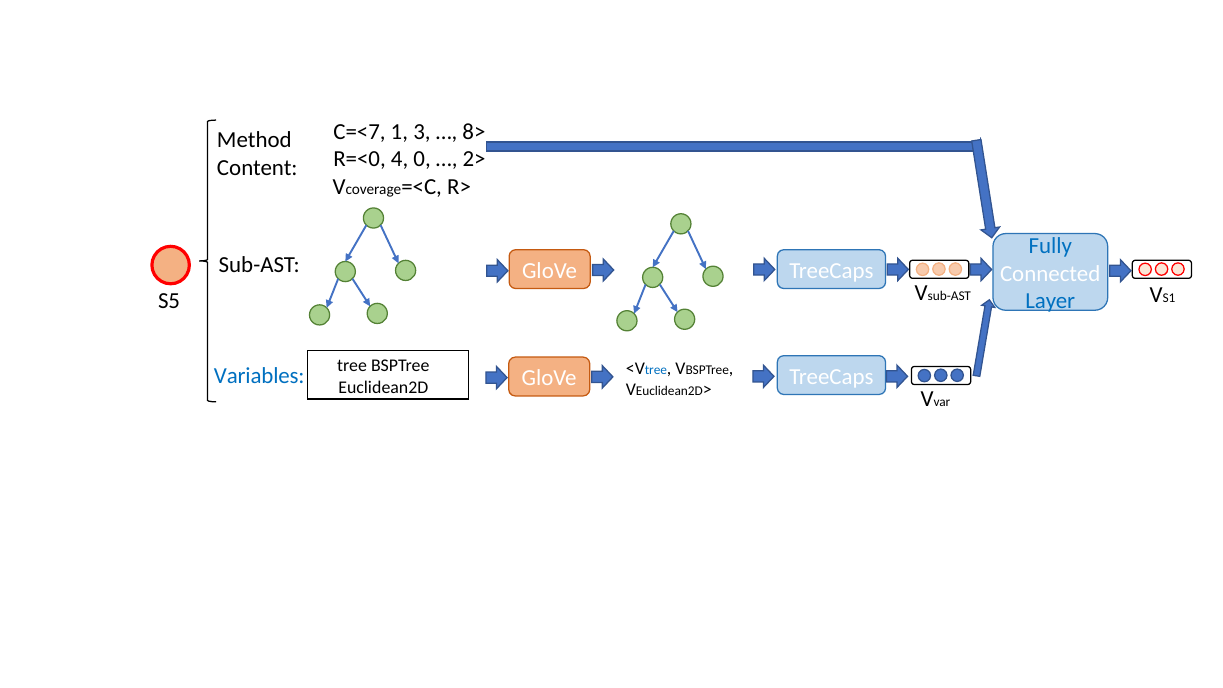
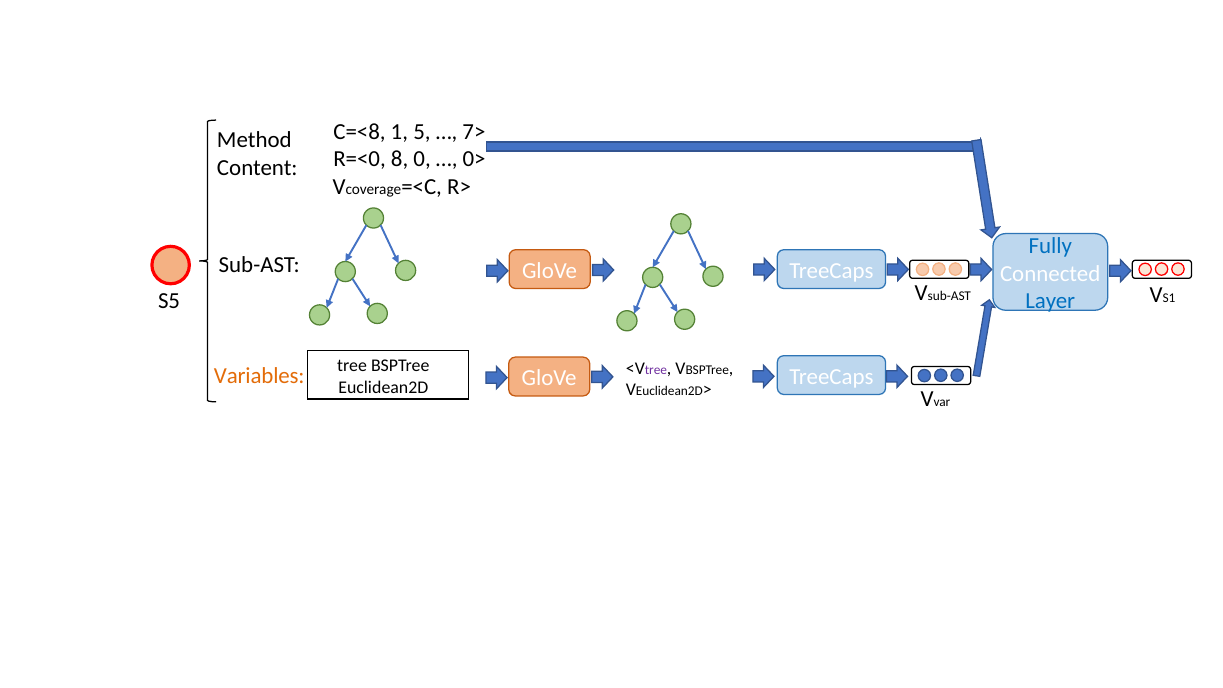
C=<7: C=<7 -> C=<8 (359, 132)
3: 3 -> 5 (422, 132)
8>: 8> -> 7> (474, 132)
4: 4 -> 8 (400, 159)
2>: 2> -> 0> (474, 159)
tree colour: blue -> purple (656, 370)
Variables colour: blue -> orange (259, 376)
